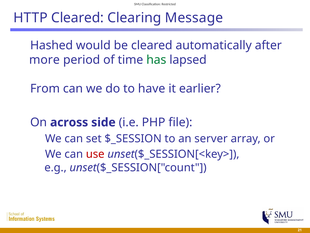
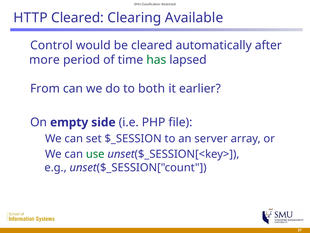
Message: Message -> Available (194, 18)
Hashed: Hashed -> Control (51, 45)
have: have -> both (152, 88)
across: across -> empty (69, 122)
use colour: red -> green (95, 154)
